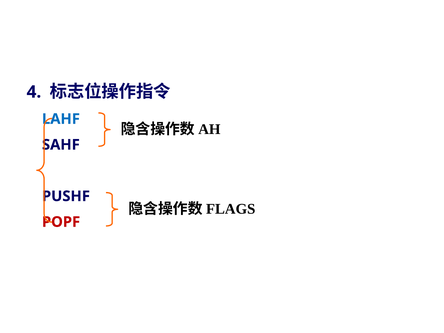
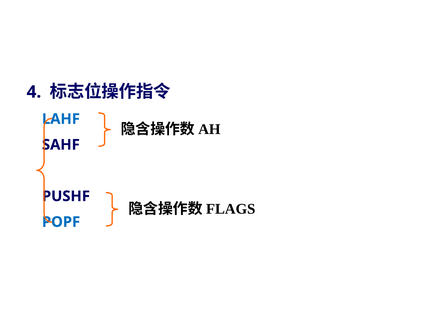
POPF colour: red -> blue (61, 222)
